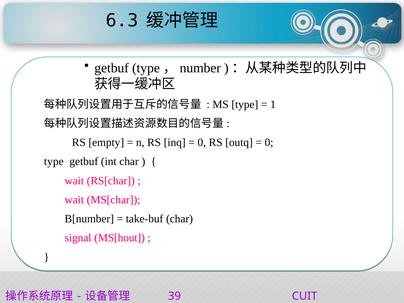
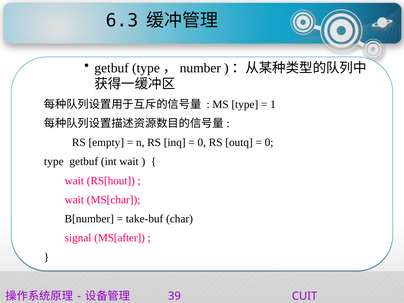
int char: char -> wait (129, 162)
RS[char: RS[char -> RS[hout (111, 181)
MS[hout: MS[hout -> MS[after (120, 238)
